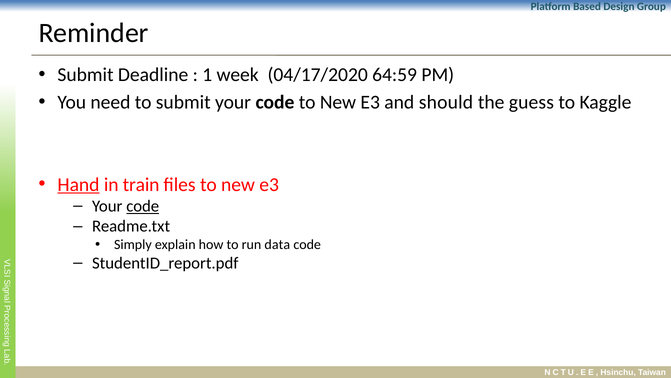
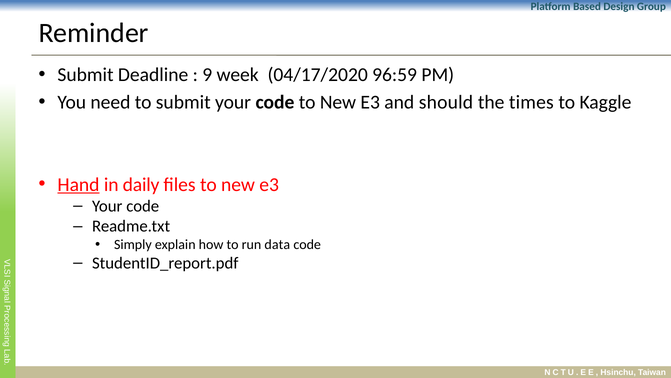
1: 1 -> 9 (207, 75)
64:59: 64:59 -> 96:59 (395, 75)
guess: guess -> times (531, 102)
train: train -> daily (141, 184)
code underline: present -> none (143, 206)
